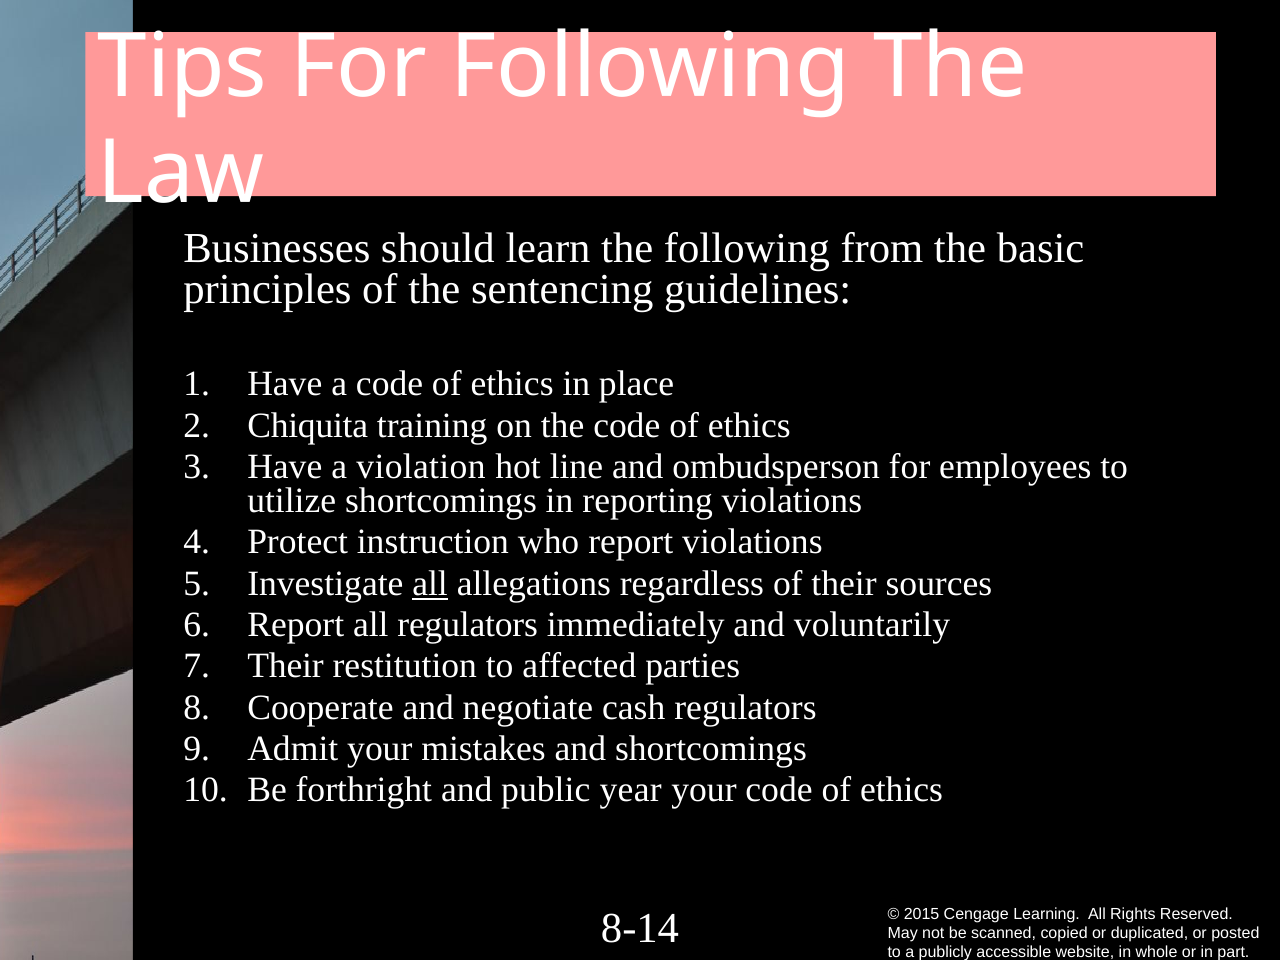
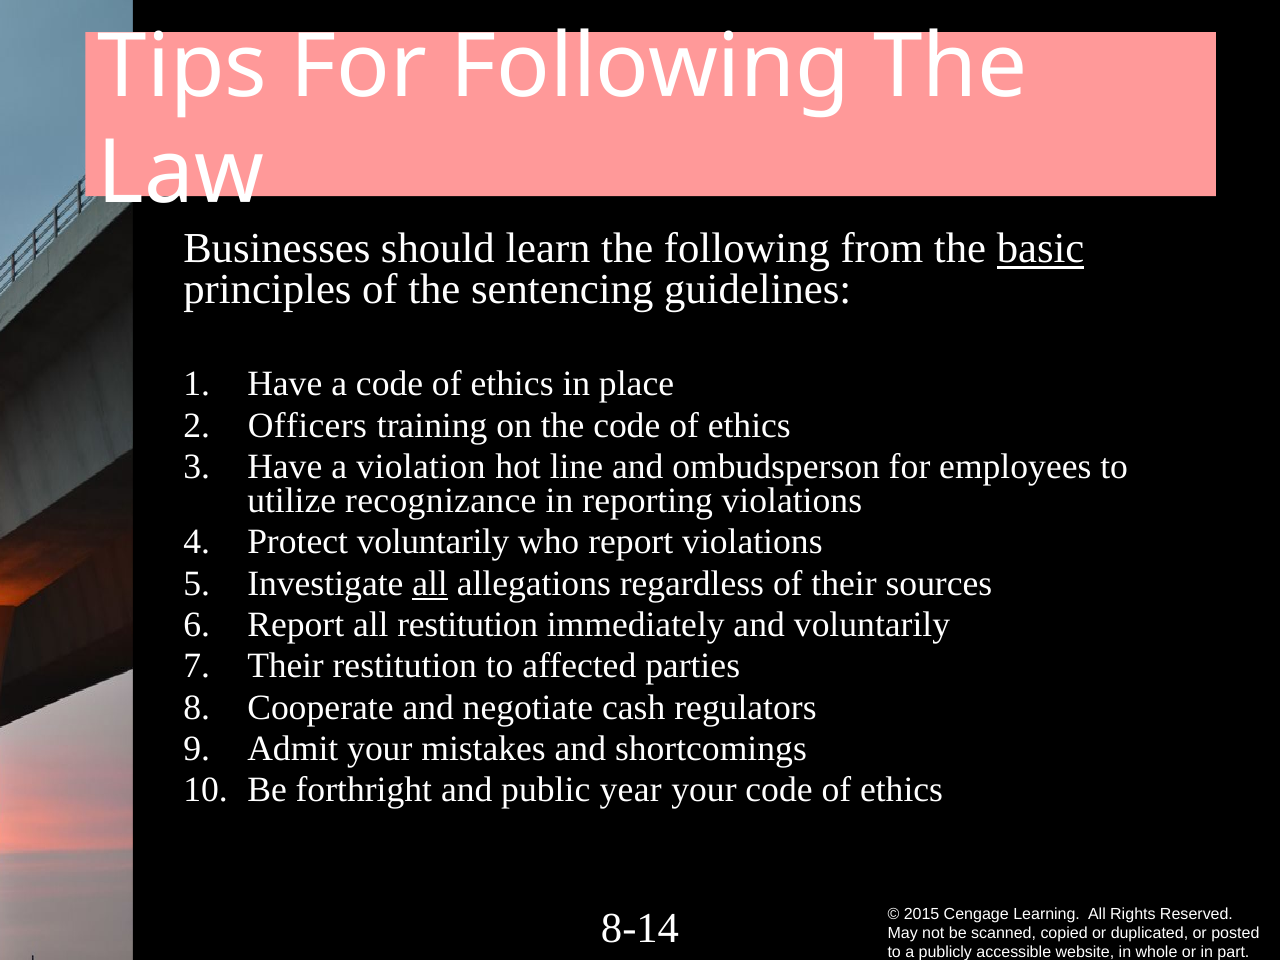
basic underline: none -> present (1041, 249)
Chiquita: Chiquita -> Officers (307, 426)
utilize shortcomings: shortcomings -> recognizance (441, 501)
Protect instruction: instruction -> voluntarily (433, 542)
all regulators: regulators -> restitution (468, 625)
